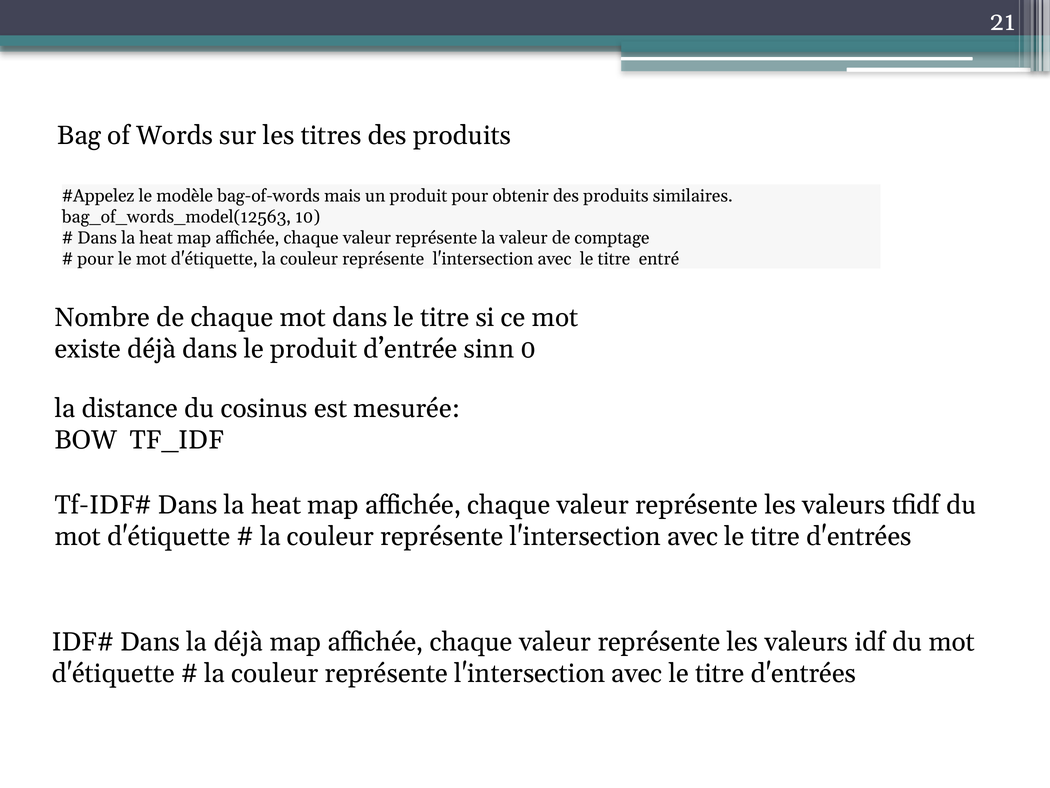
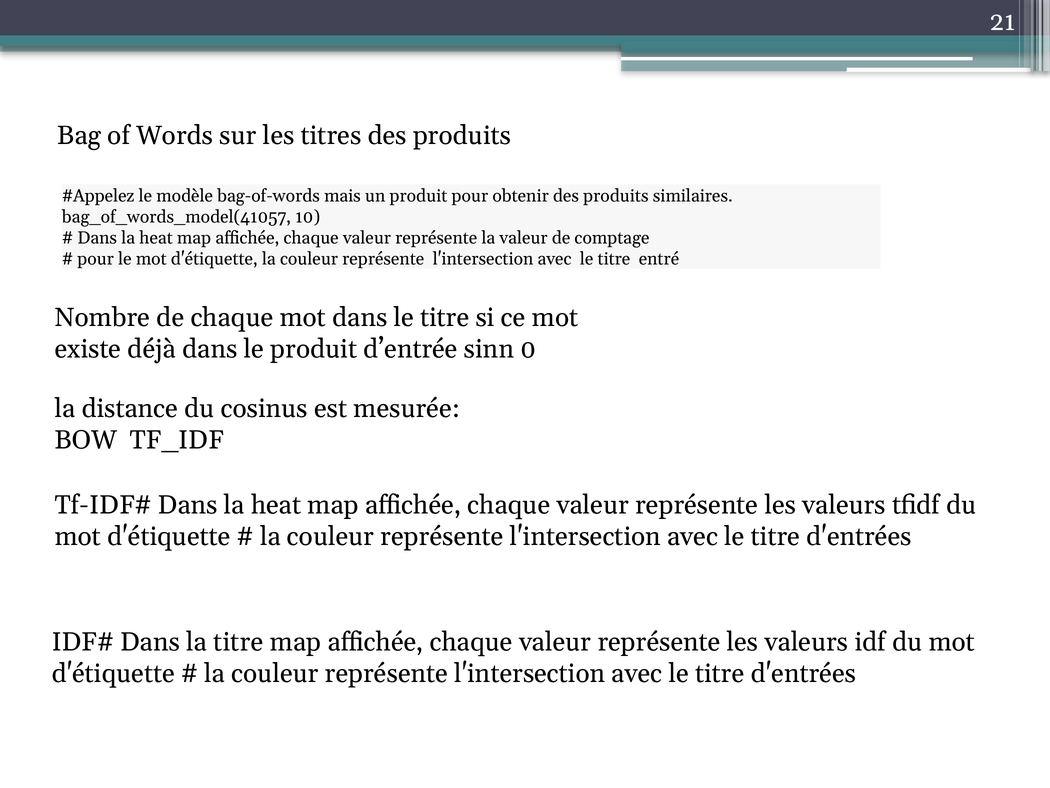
bag_of_words_model(12563: bag_of_words_model(12563 -> bag_of_words_model(41057 (176, 217)
la déjà: déjà -> titre (238, 641)
